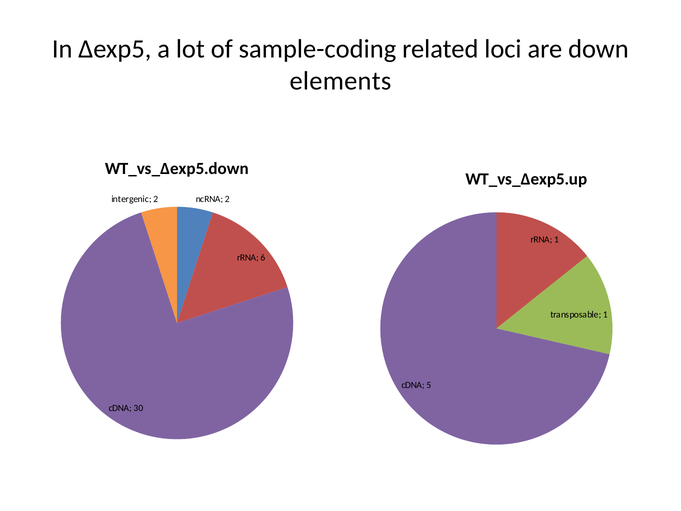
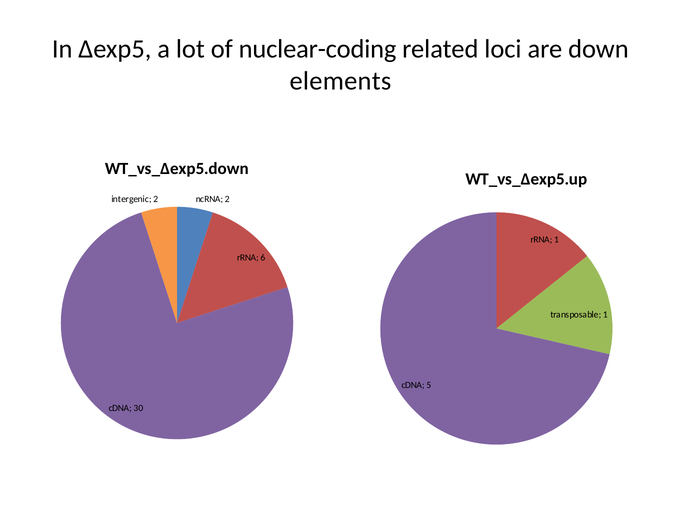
sample-coding: sample-coding -> nuclear-coding (318, 49)
